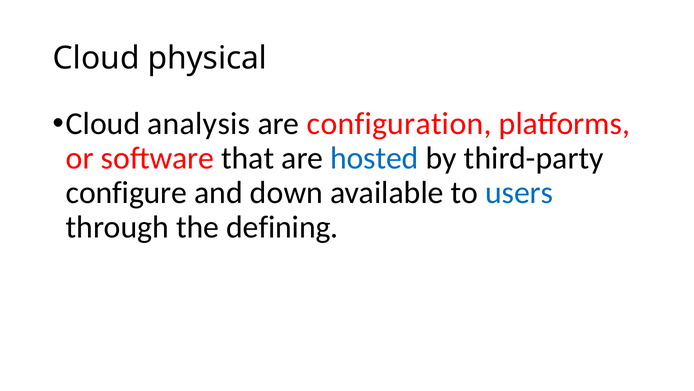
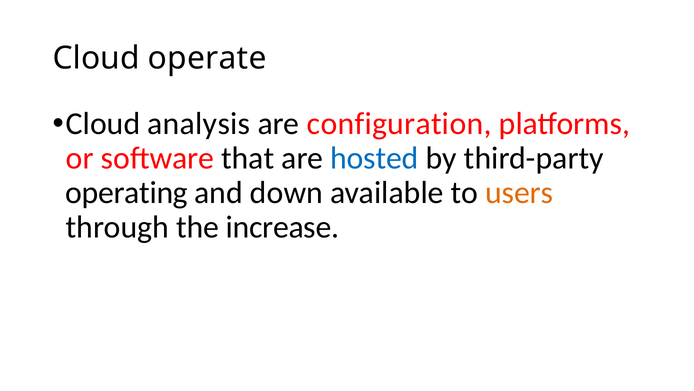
physical: physical -> operate (207, 58)
configure: configure -> operating (127, 192)
users colour: blue -> orange (519, 192)
defining: defining -> increase (283, 227)
